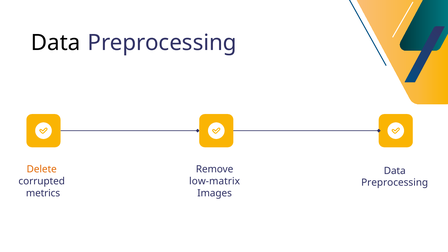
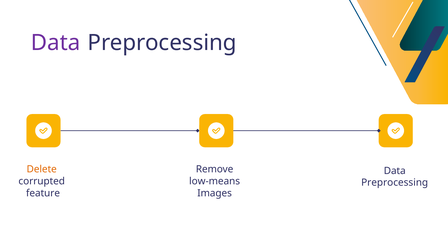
Data colour: black -> purple (56, 43)
low-matrix: low-matrix -> low-means (215, 181)
metrics: metrics -> feature (43, 193)
